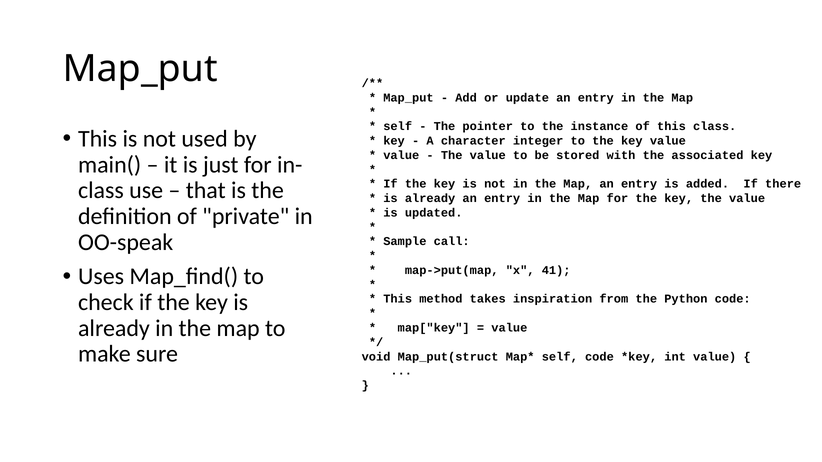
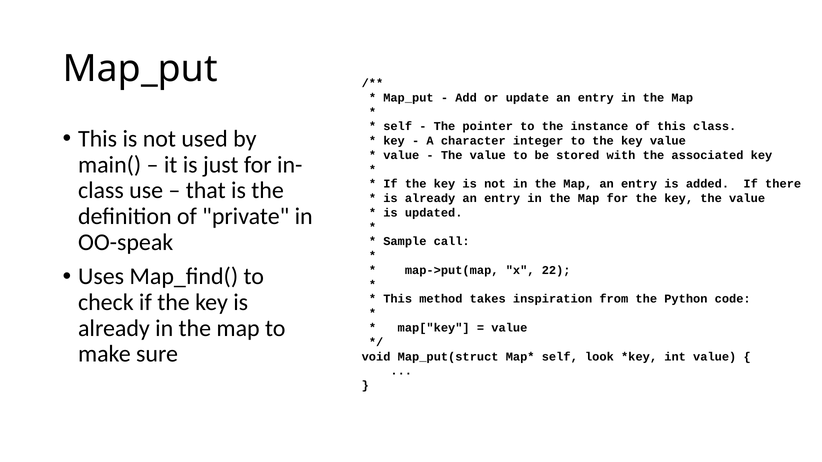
41: 41 -> 22 (556, 270)
self code: code -> look (599, 357)
